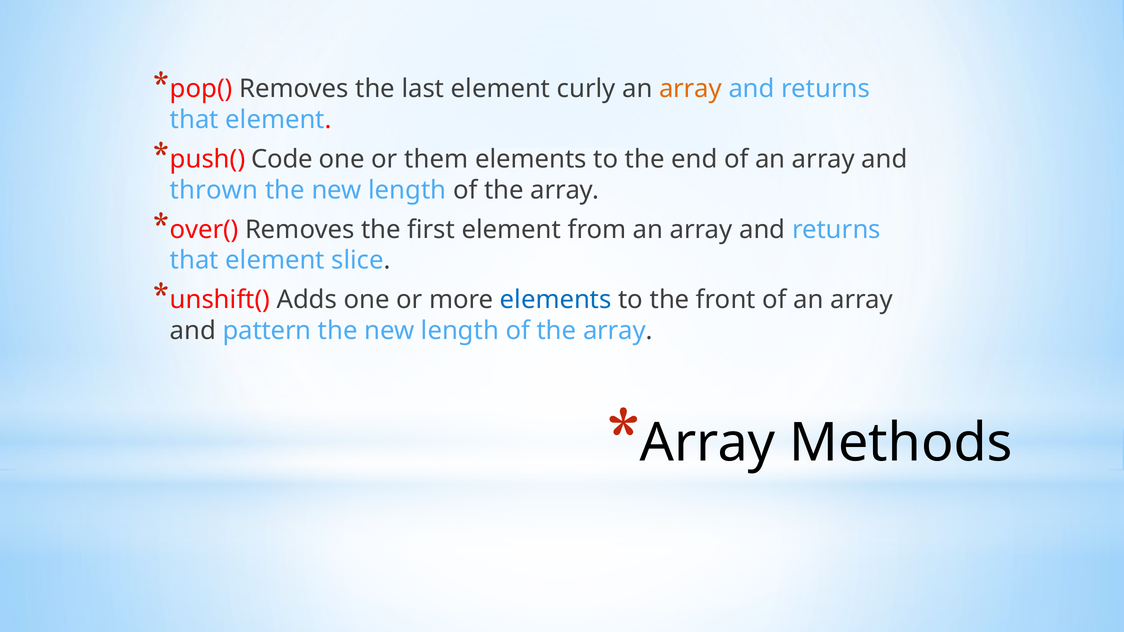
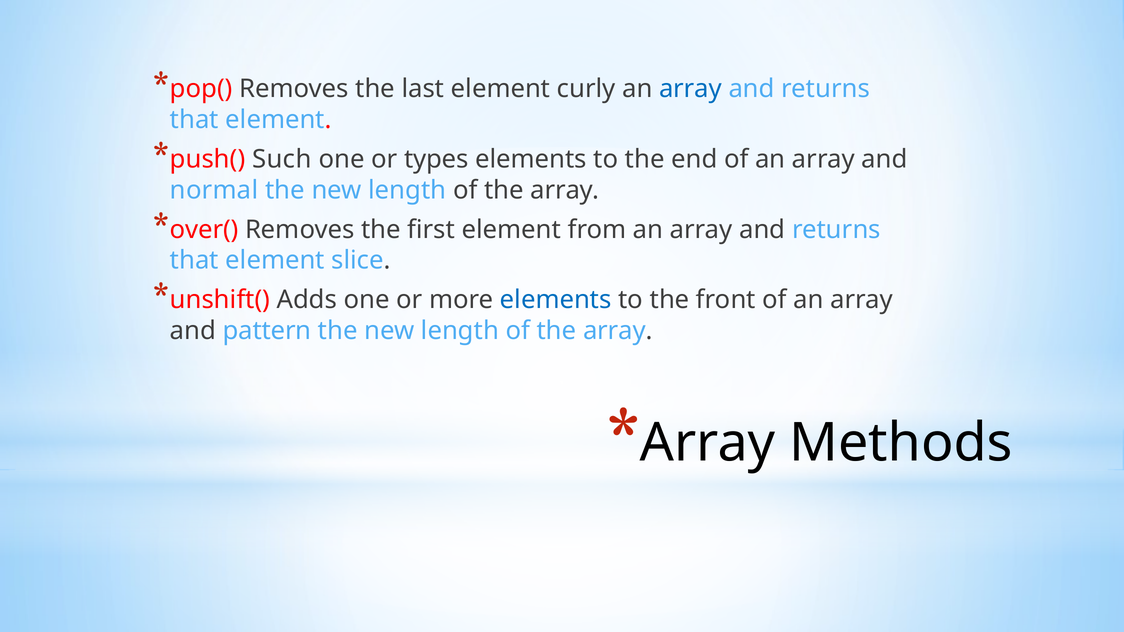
array colour: orange -> blue (690, 89)
Code: Code -> Such (282, 159)
them: them -> types (436, 159)
thrown: thrown -> normal (214, 190)
